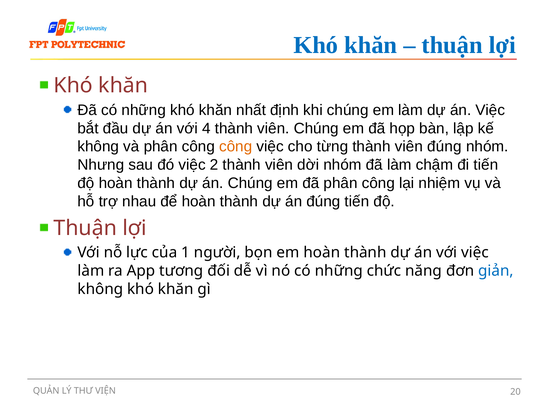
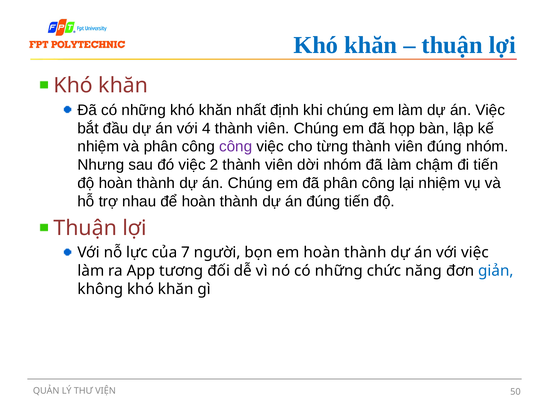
không: không -> nhiệm (98, 147)
công colour: orange -> purple (236, 147)
1: 1 -> 7 (186, 253)
20: 20 -> 50 (515, 392)
